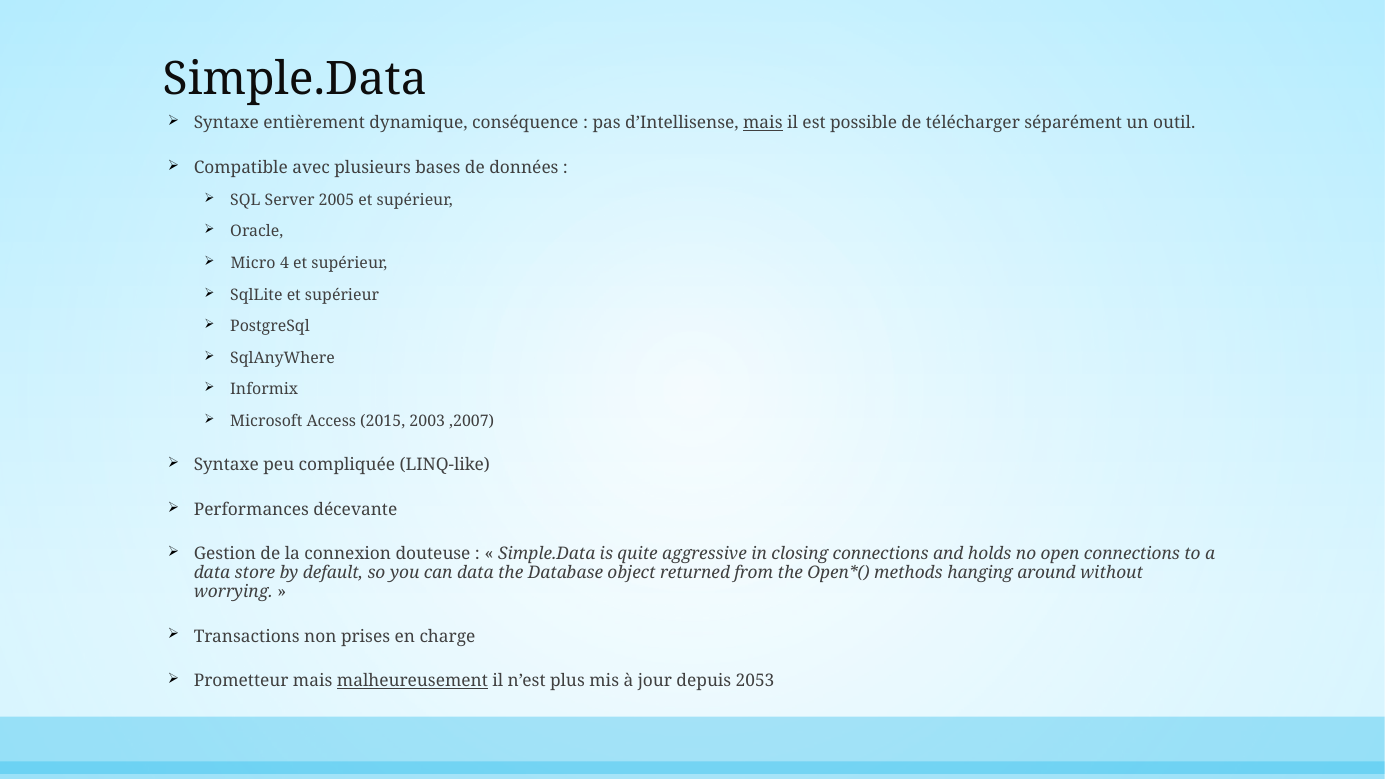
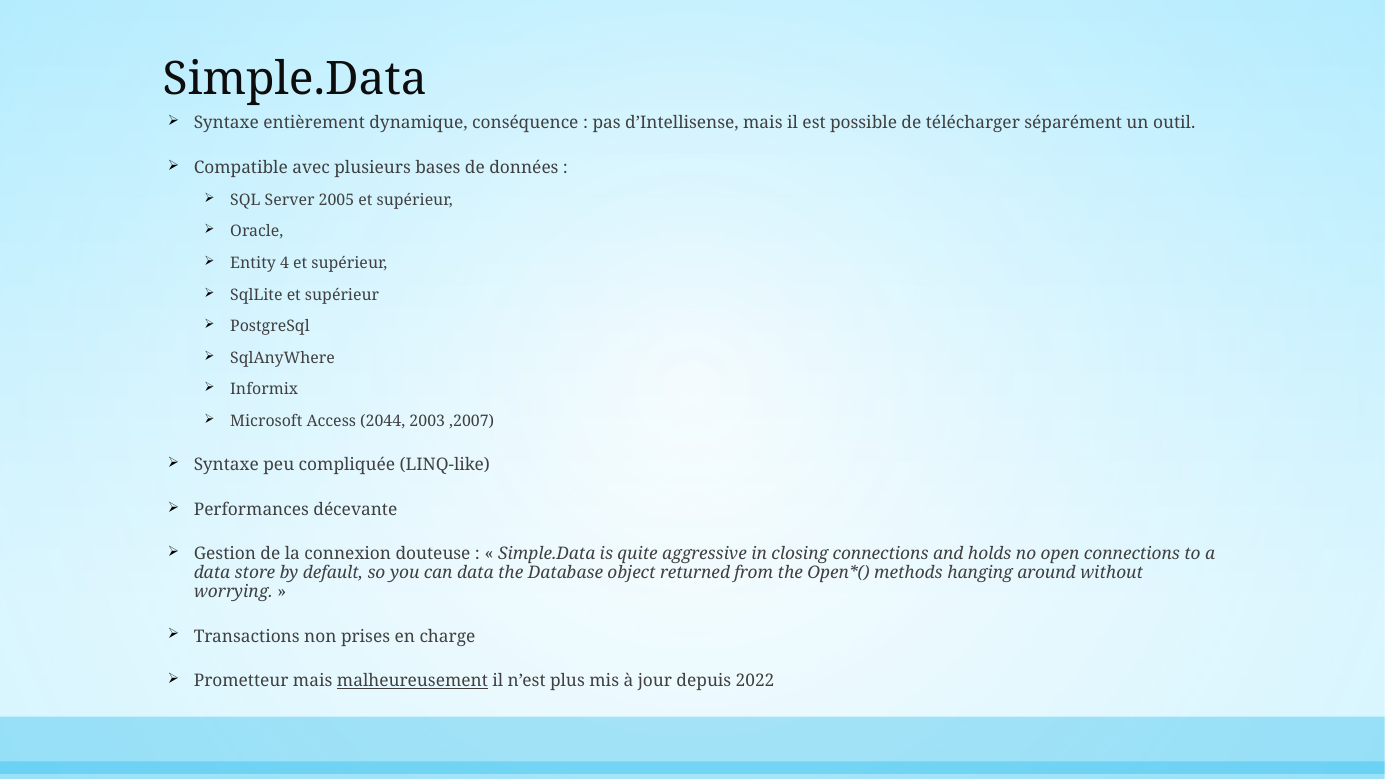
mais underline: present -> none (763, 123)
Micro: Micro -> Entity (253, 263)
2015: 2015 -> 2044 (383, 421)
2053: 2053 -> 2022 (755, 681)
